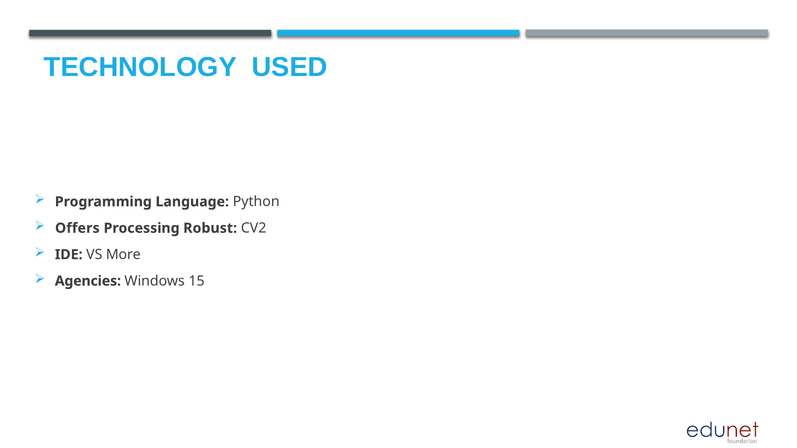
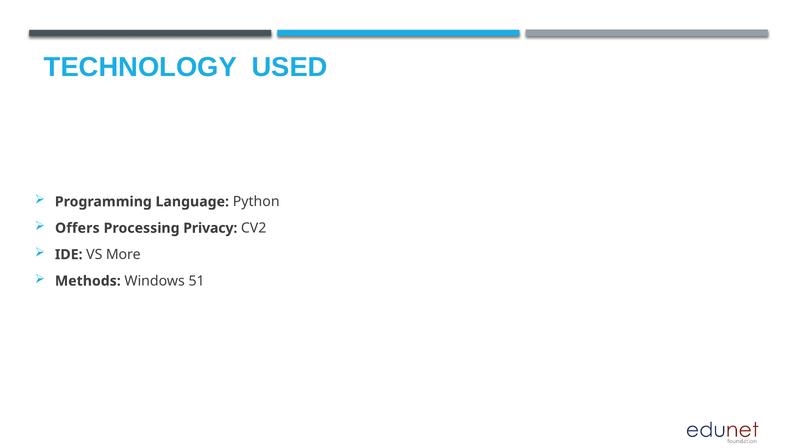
Robust: Robust -> Privacy (210, 228)
Agencies: Agencies -> Methods (88, 281)
15: 15 -> 51 (197, 281)
